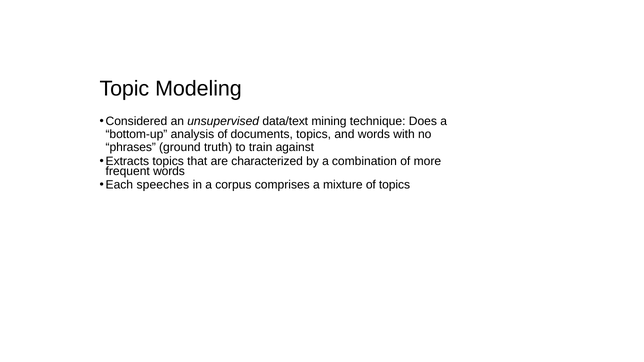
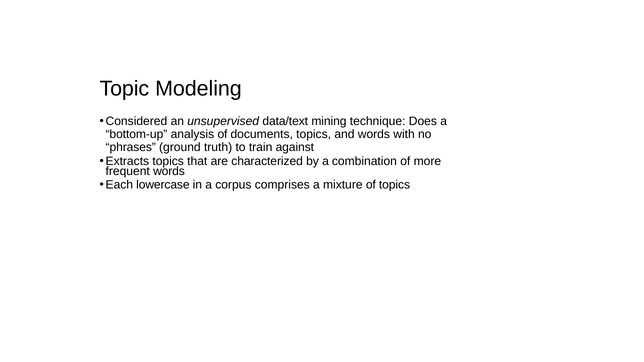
speeches: speeches -> lowercase (163, 185)
